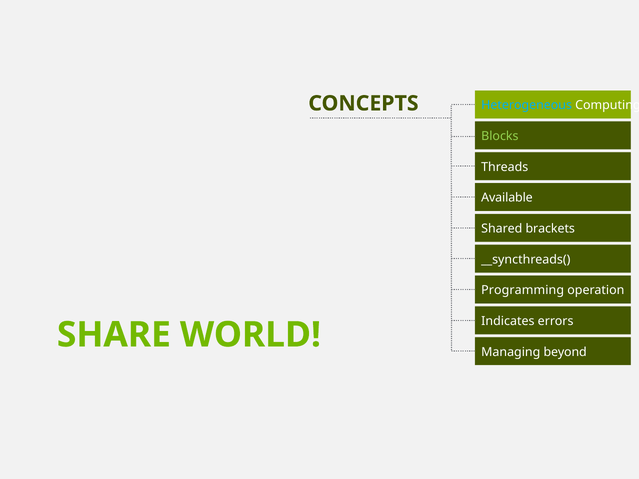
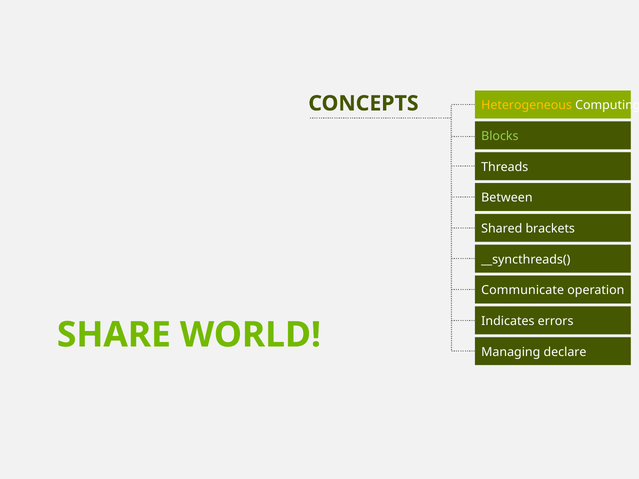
Heterogeneous colour: light blue -> yellow (527, 105)
Available: Available -> Between (507, 198)
Programming: Programming -> Communicate (523, 291)
beyond: beyond -> declare (565, 352)
